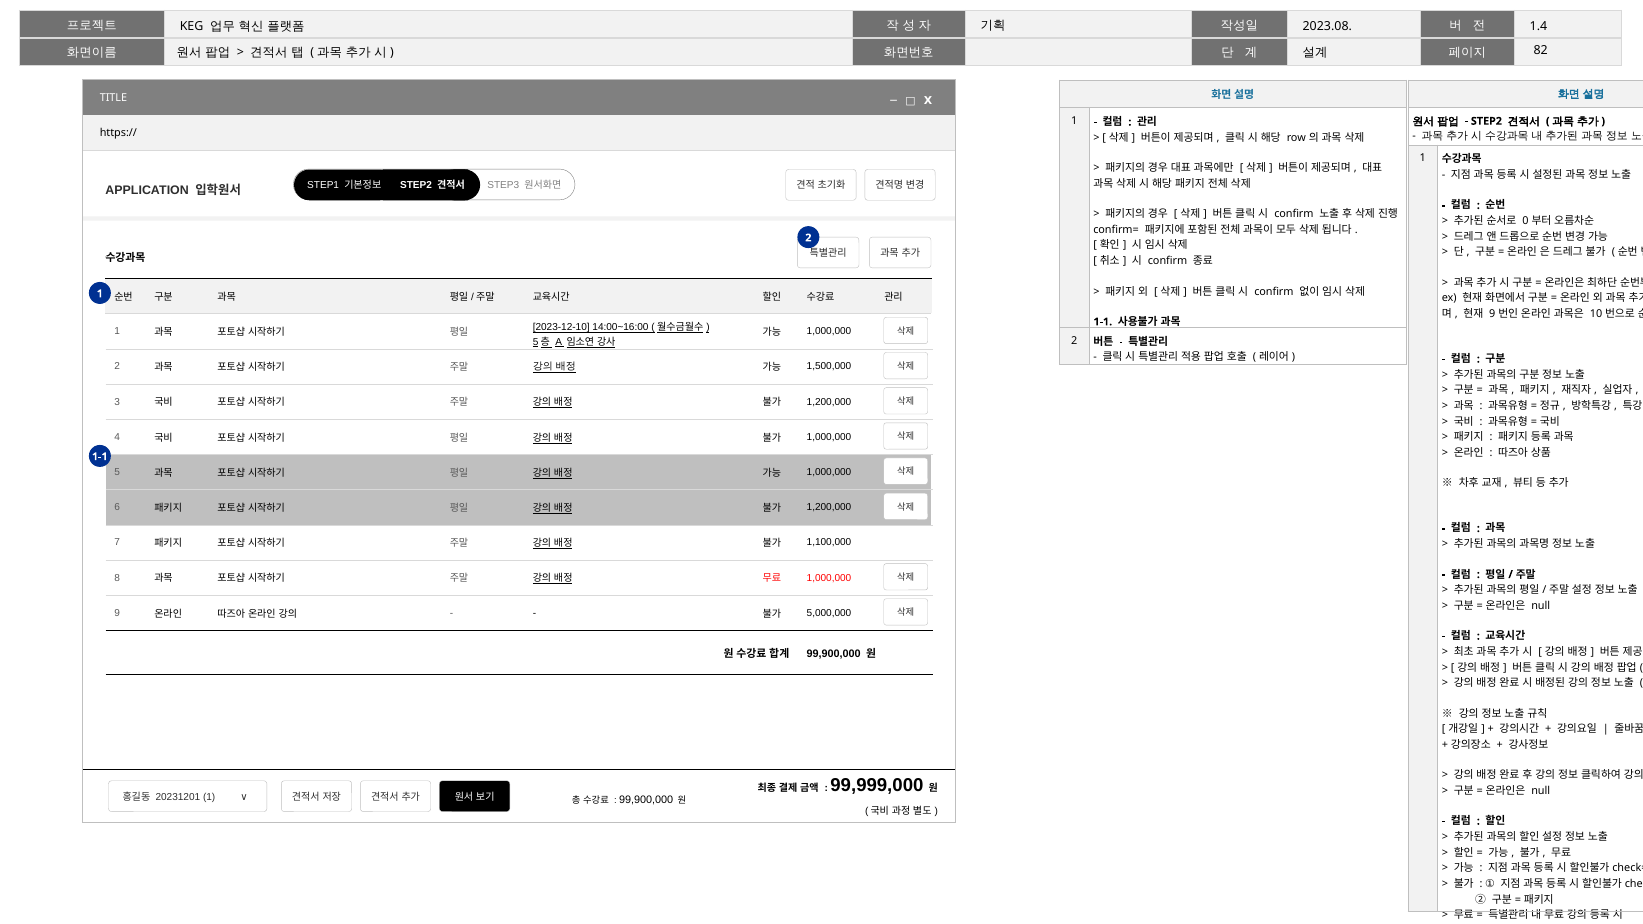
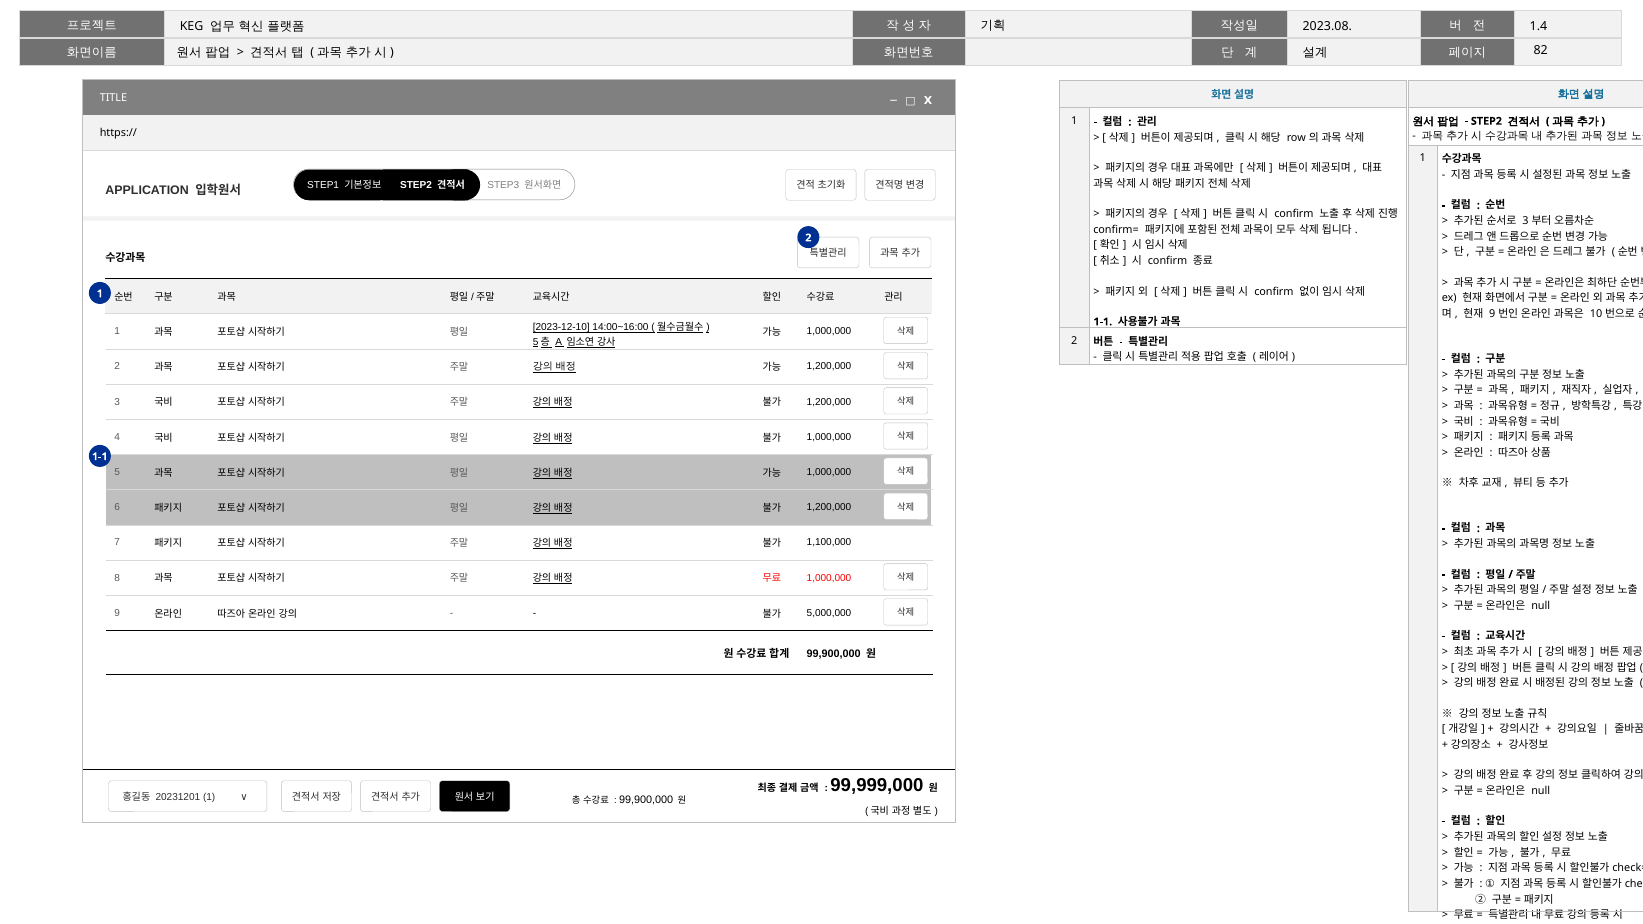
0: 0 -> 3 (1526, 221)
1,500,000: 1,500,000 -> 1,200,000 (829, 367)
